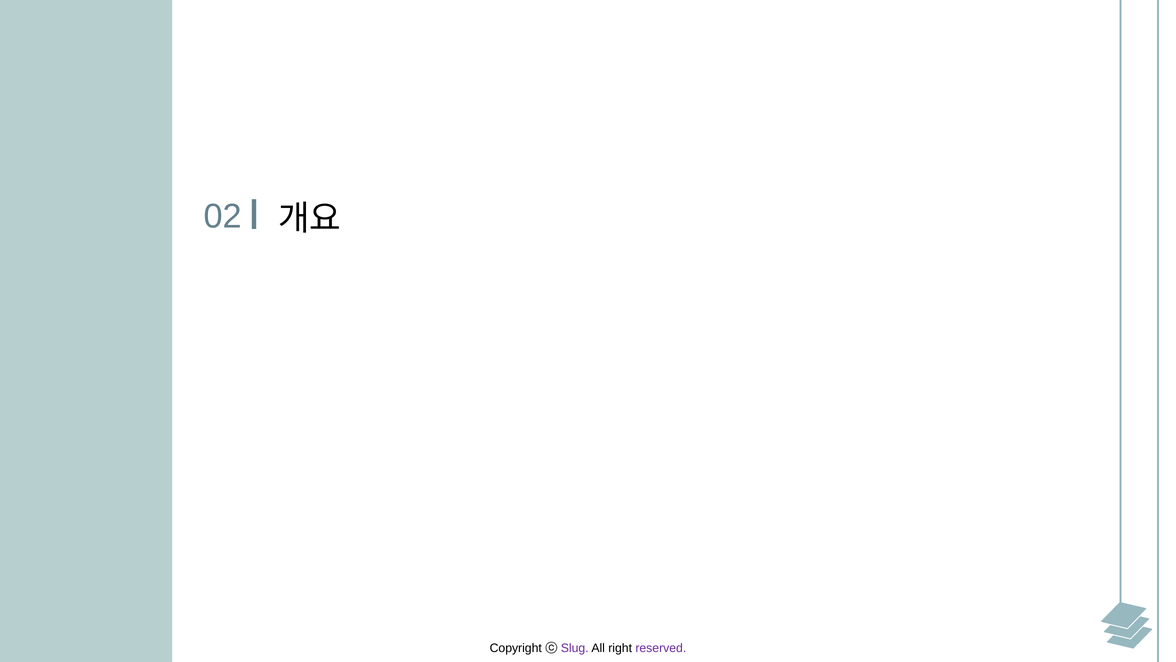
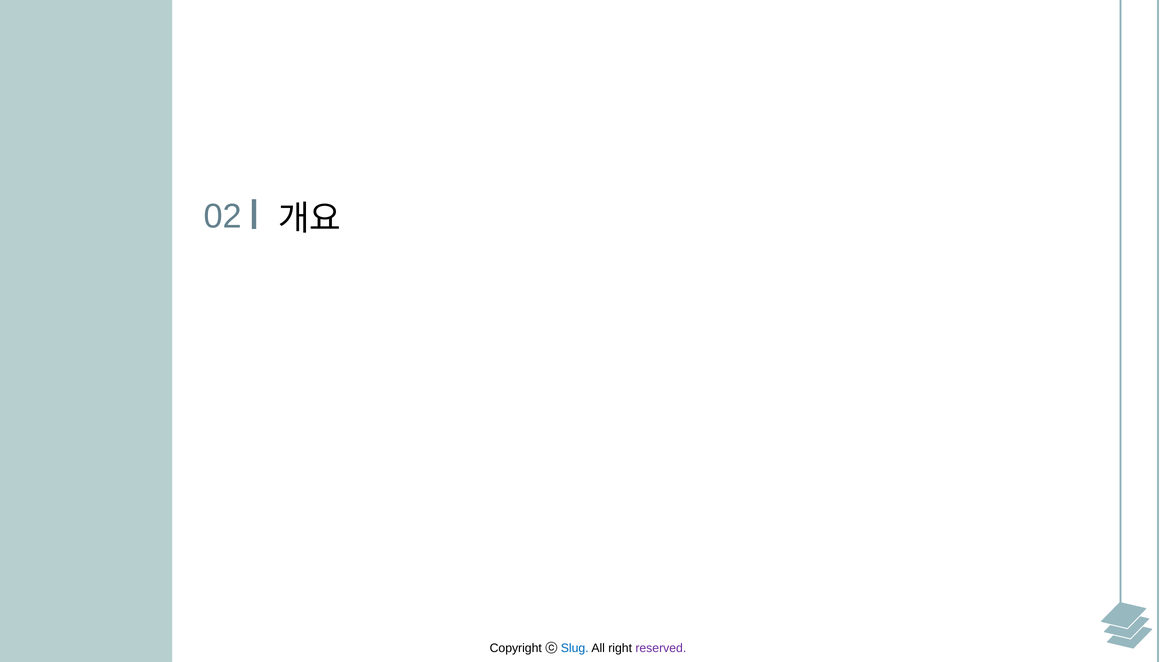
Slug colour: purple -> blue (575, 648)
